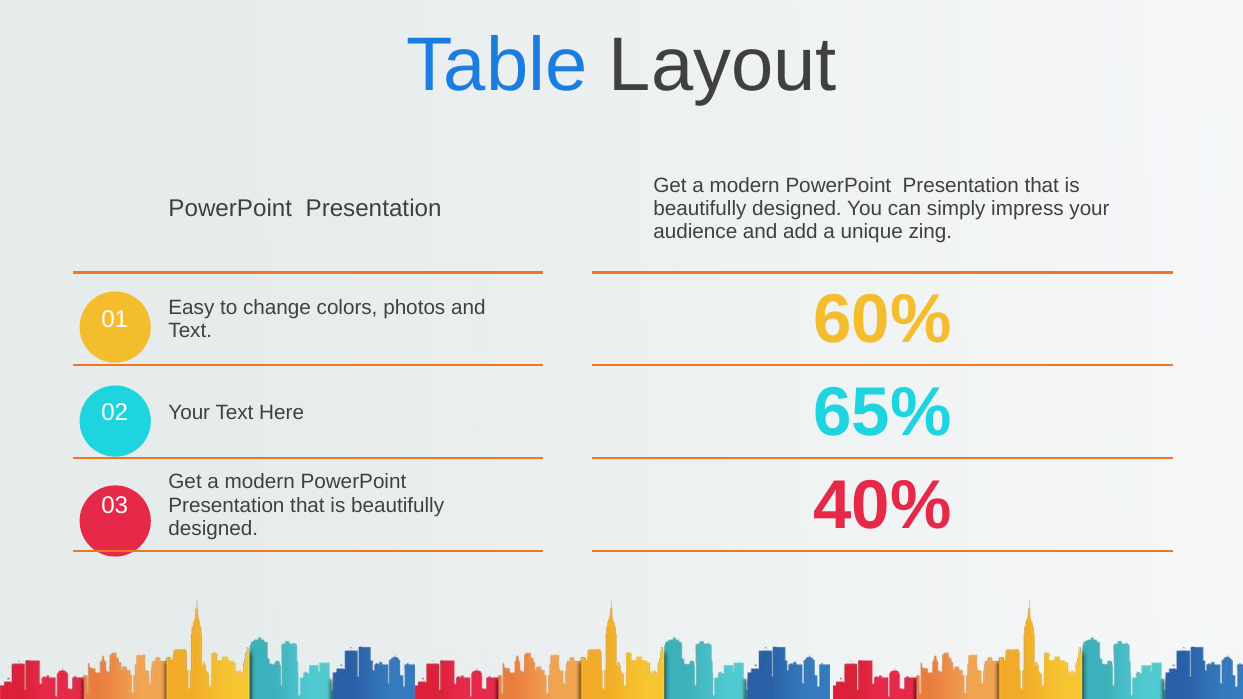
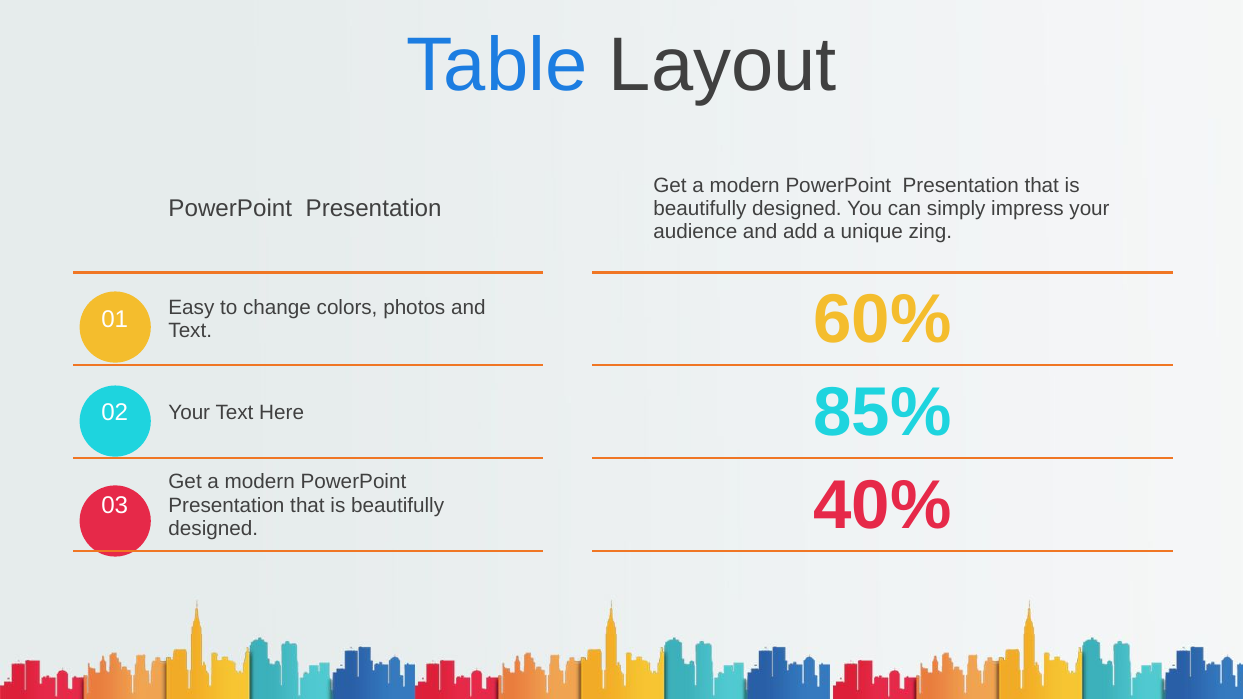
65%: 65% -> 85% (883, 413)
